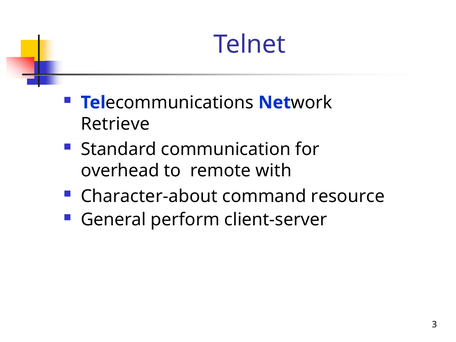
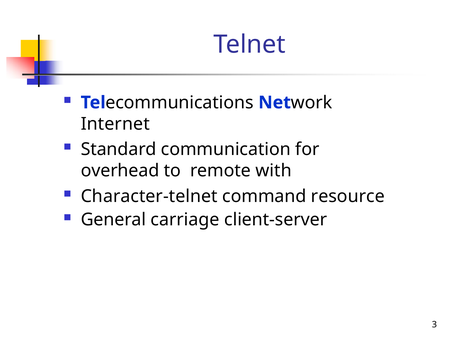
Retrieve: Retrieve -> Internet (115, 124)
Character-about: Character-about -> Character-telnet (149, 196)
perform: perform -> carriage (185, 220)
